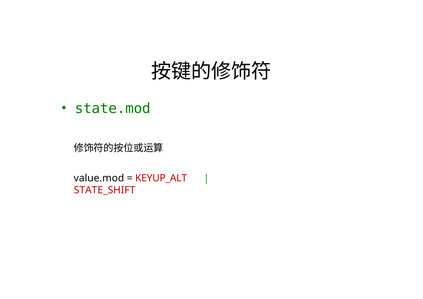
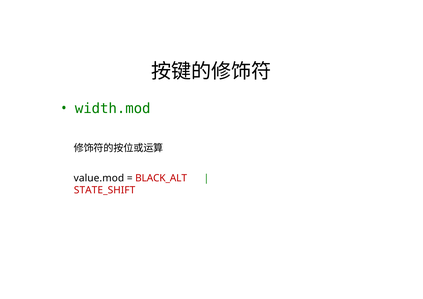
state.mod: state.mod -> width.mod (113, 109)
KEYUP_ALT: KEYUP_ALT -> BLACK_ALT (161, 178)
